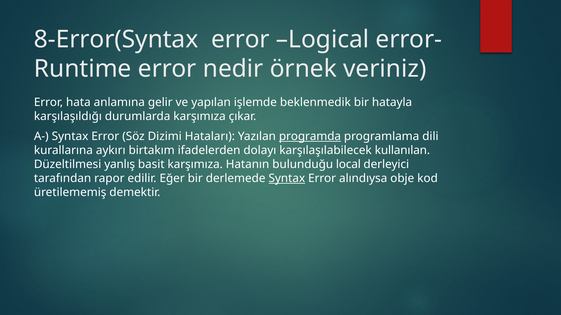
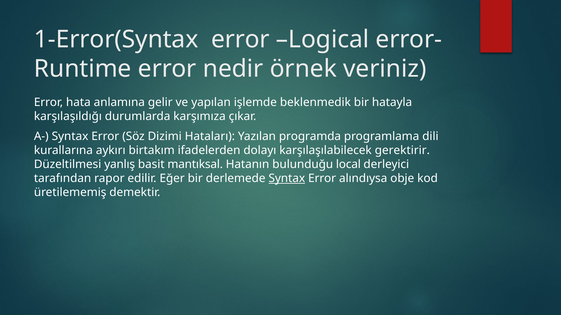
8-Error(Syntax: 8-Error(Syntax -> 1-Error(Syntax (116, 39)
programda underline: present -> none (310, 136)
kullanılan: kullanılan -> gerektirir (402, 150)
basit karşımıza: karşımıza -> mantıksal (195, 164)
